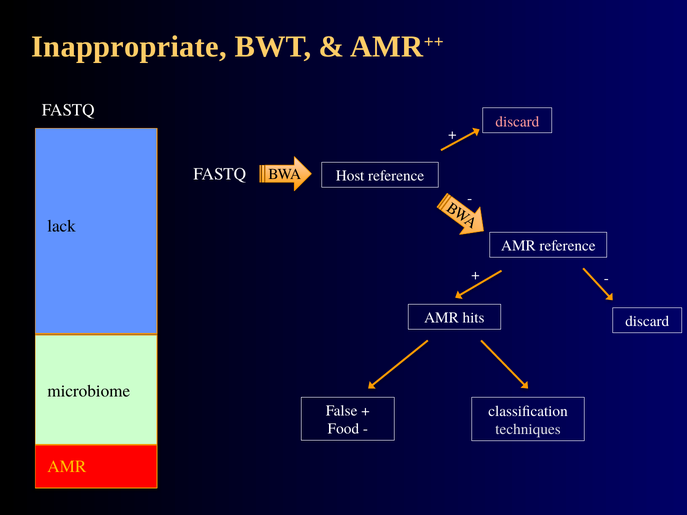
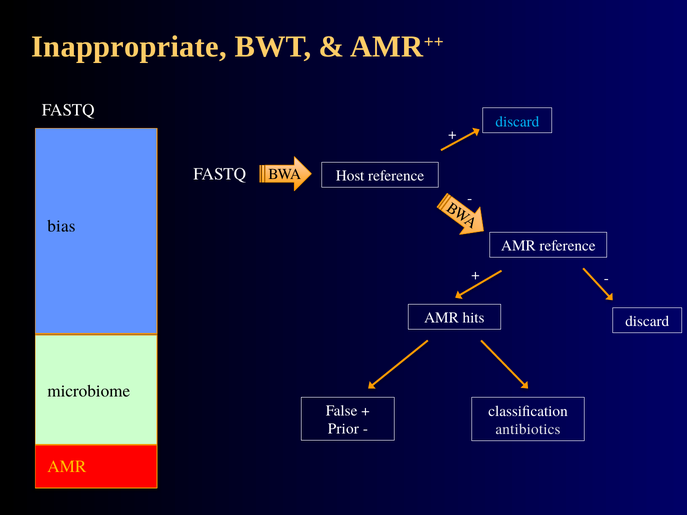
discard colour: pink -> light blue (517, 122)
lack: lack -> bias (61, 226)
Food: Food -> Prior (343, 429)
techniques: techniques -> antibiotics (528, 430)
